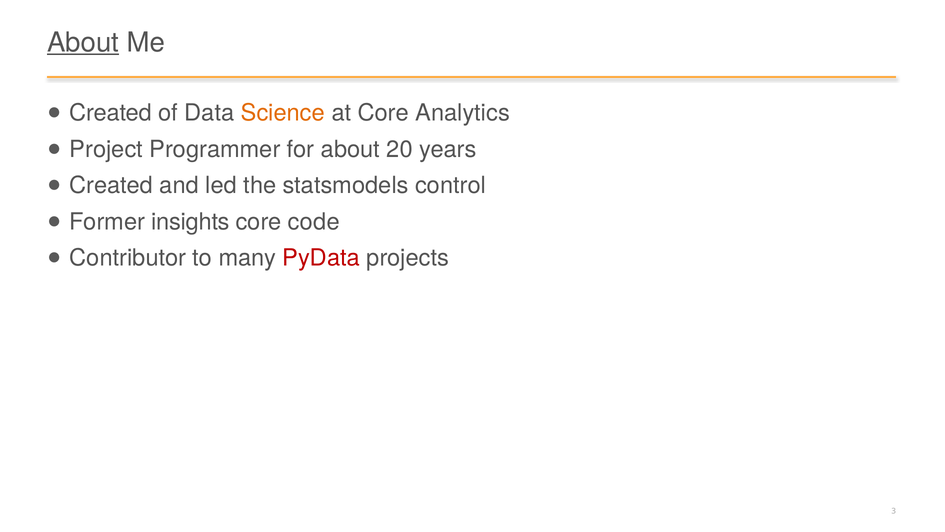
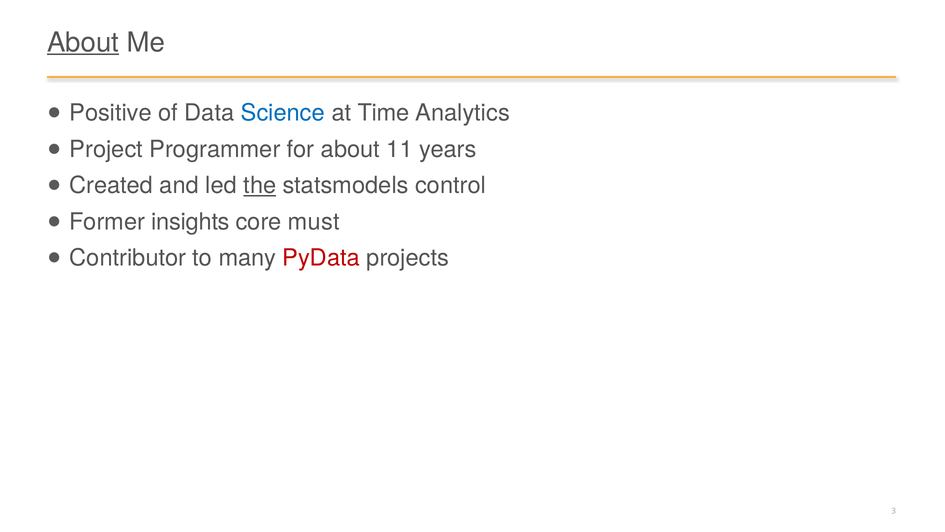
Created: Created -> Positive (111, 113)
Science colour: orange -> blue (283, 113)
at Core: Core -> Time (383, 113)
20: 20 -> 11 (400, 149)
the underline: none -> present (260, 185)
code: code -> must (314, 222)
